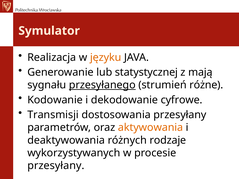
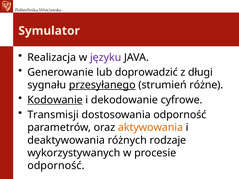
języku colour: orange -> purple (106, 57)
statystycznej: statystycznej -> doprowadzić (146, 72)
mają: mają -> długi (200, 72)
Kodowanie underline: none -> present (55, 100)
dostosowania przesyłany: przesyłany -> odporność (180, 115)
przesyłany: przesyłany -> odporność (56, 166)
